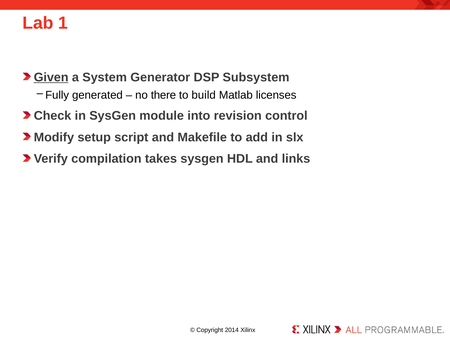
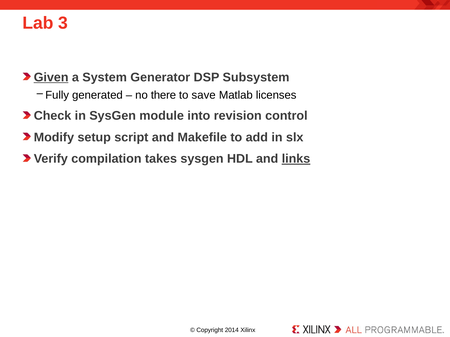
1: 1 -> 3 (63, 23)
build: build -> save (204, 95)
links underline: none -> present (296, 159)
